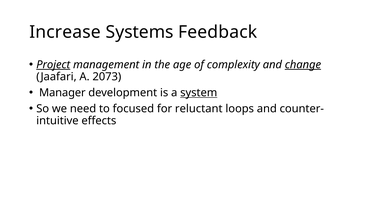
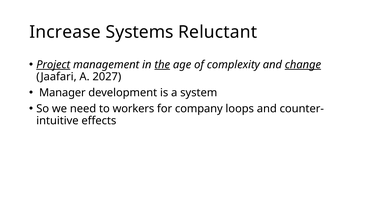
Feedback: Feedback -> Reluctant (218, 32)
the underline: none -> present (162, 65)
2073: 2073 -> 2027 (107, 77)
system underline: present -> none (199, 93)
focused: focused -> workers (133, 109)
reluctant: reluctant -> company (199, 109)
